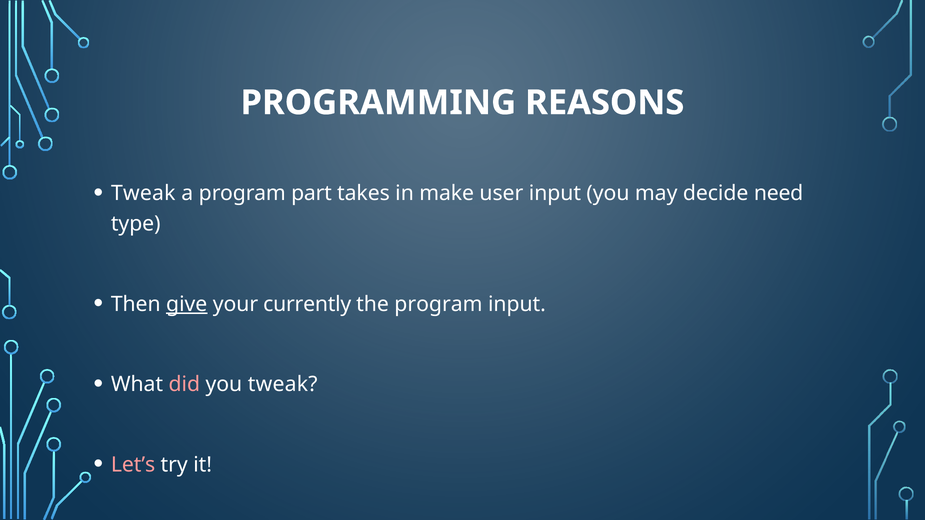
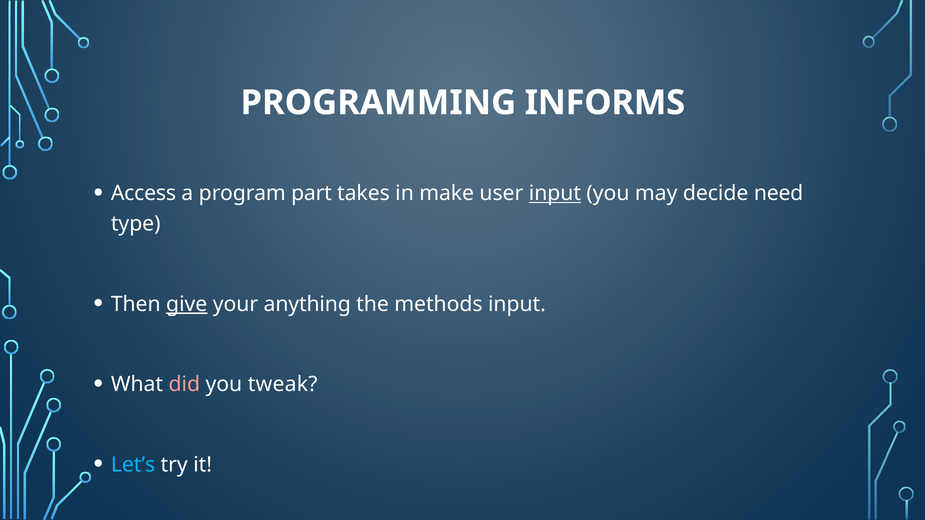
REASONS: REASONS -> INFORMS (605, 103)
Tweak: Tweak -> Access (143, 193)
input underline: none -> present (555, 193)
currently: currently -> anything (307, 304)
the program: program -> methods (438, 304)
Let’s colour: pink -> light blue (133, 465)
